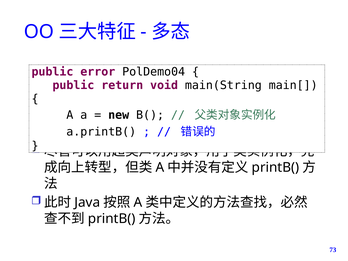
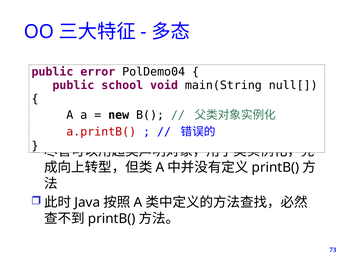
return: return -> school (122, 85)
main[: main[ -> null[ (293, 85)
a.printB( colour: black -> red (101, 132)
